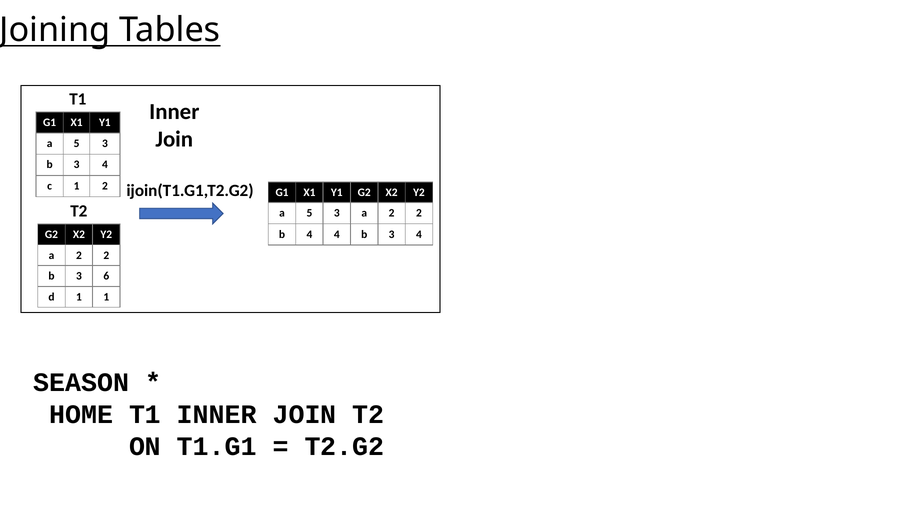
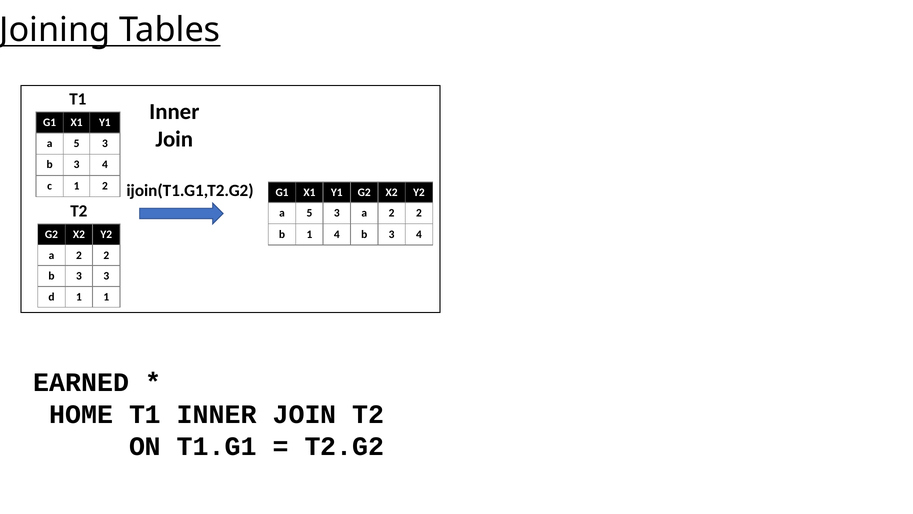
b 4: 4 -> 1 (309, 234)
3 6: 6 -> 3 (106, 276)
SEASON: SEASON -> EARNED (81, 382)
